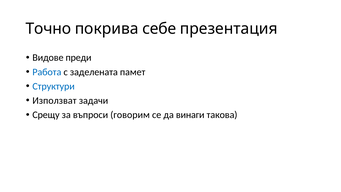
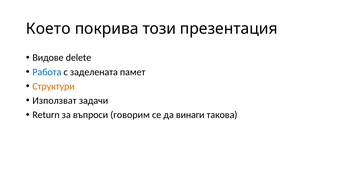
Точно: Точно -> Което (48, 29)
себе: себе -> този (159, 29)
преди: преди -> delete (78, 58)
Структури colour: blue -> orange (54, 86)
Срещу: Срещу -> Return (46, 115)
